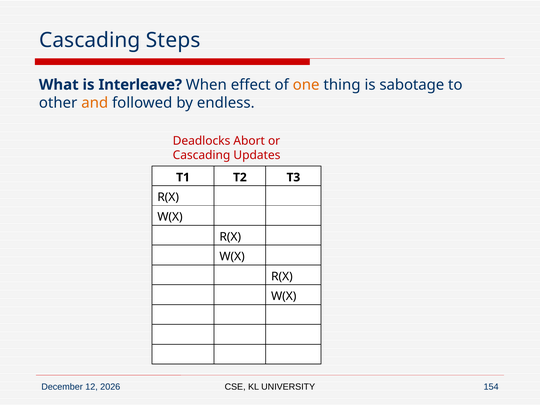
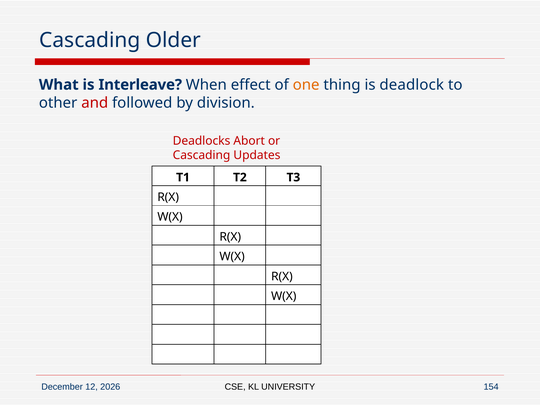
Steps: Steps -> Older (173, 40)
sabotage: sabotage -> deadlock (412, 85)
and colour: orange -> red (95, 103)
endless: endless -> division (226, 103)
